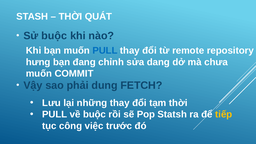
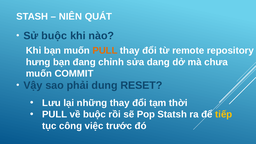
THỜI: THỜI -> NIÊN (70, 17)
PULL colour: blue -> orange (105, 51)
FETCH: FETCH -> RESET (141, 85)
